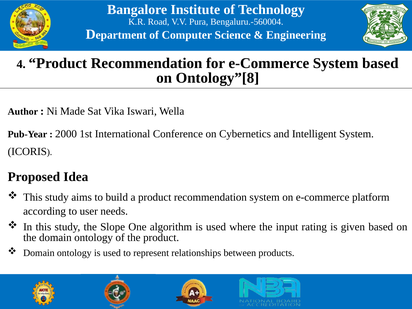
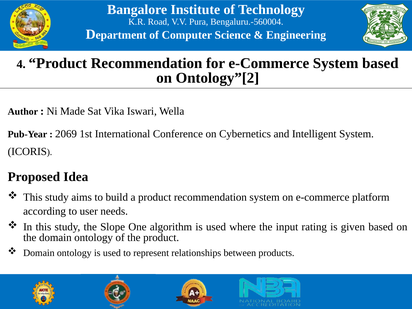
Ontology”[8: Ontology”[8 -> Ontology”[2 (217, 78)
2000: 2000 -> 2069 (66, 134)
